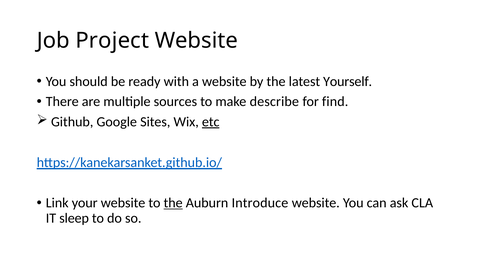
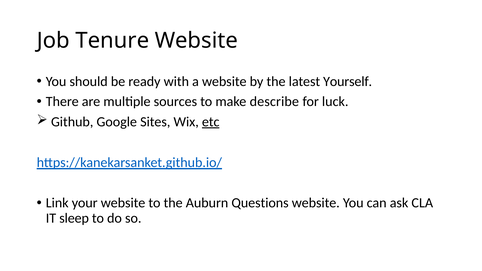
Project: Project -> Tenure (112, 40)
find: find -> luck (335, 102)
the underline: present -> none (173, 203)
Introduce: Introduce -> Questions (260, 203)
